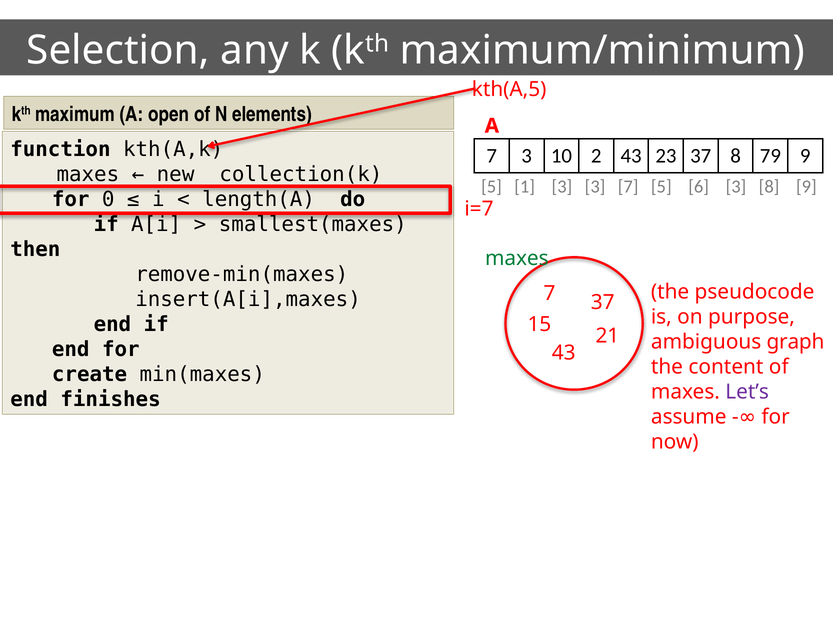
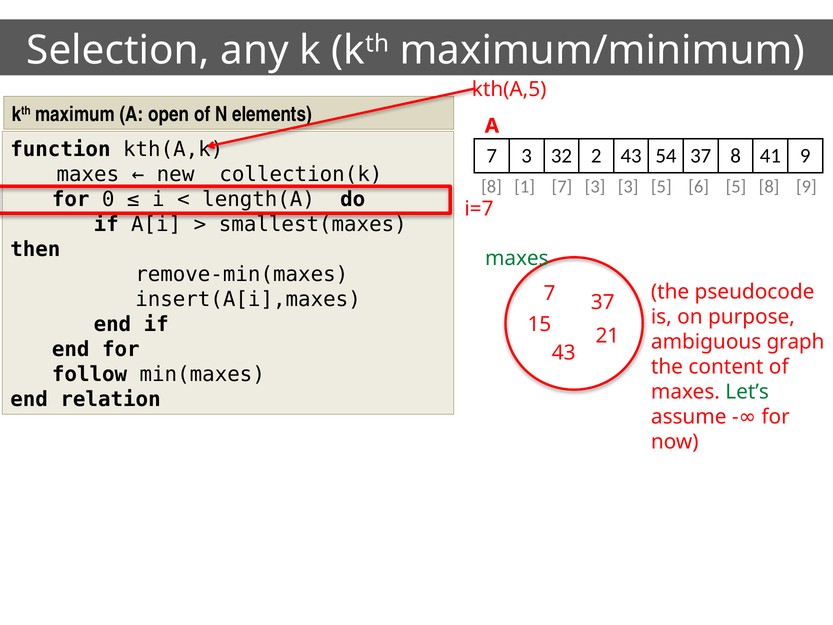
10: 10 -> 32 (561, 156)
23: 23 -> 54 (666, 156)
79: 79 -> 41 (770, 156)
5: 5 -> 8 (492, 187)
1 3: 3 -> 7 (562, 187)
3 7: 7 -> 3 (628, 187)
6 3: 3 -> 5 (736, 187)
create: create -> follow (90, 374)
Let’s colour: purple -> green (747, 392)
finishes: finishes -> relation (111, 399)
